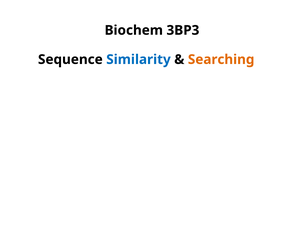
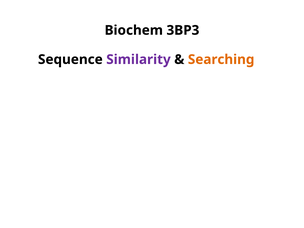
Similarity colour: blue -> purple (138, 59)
